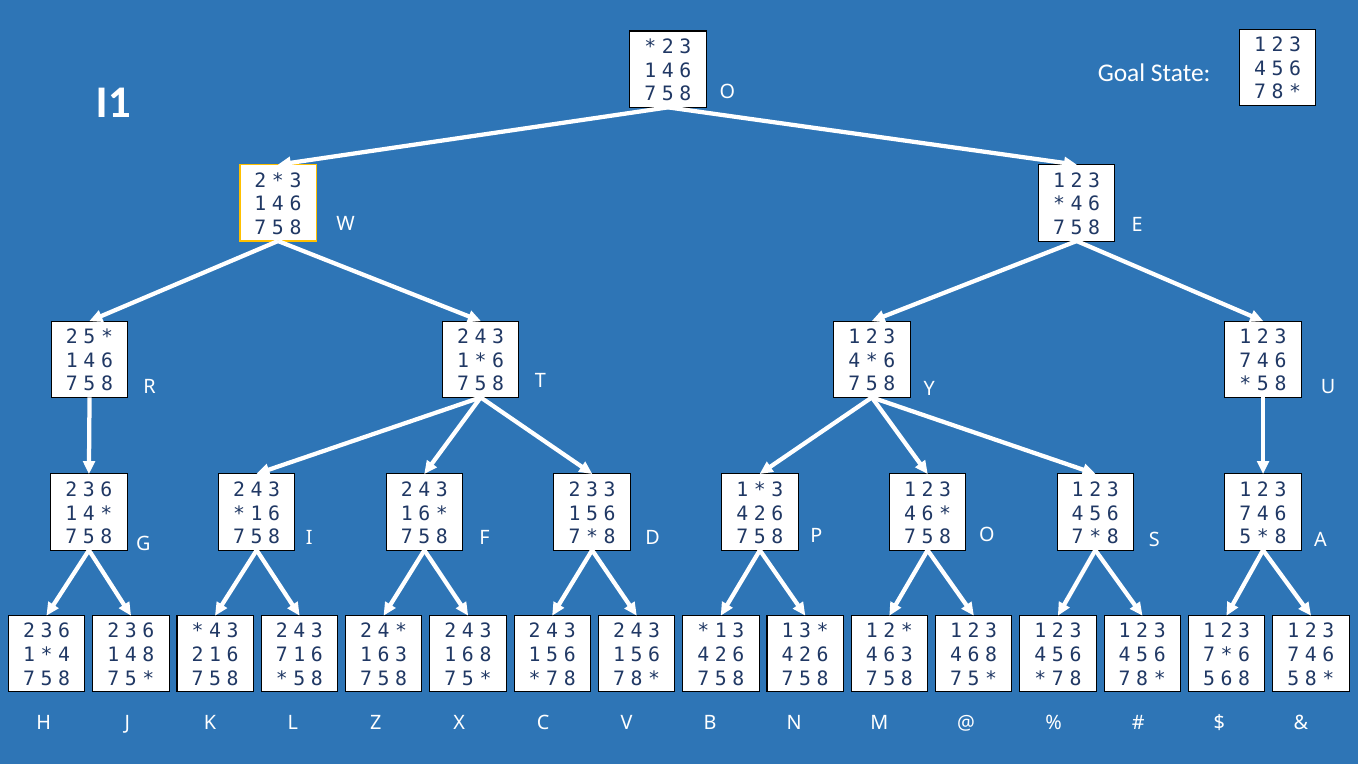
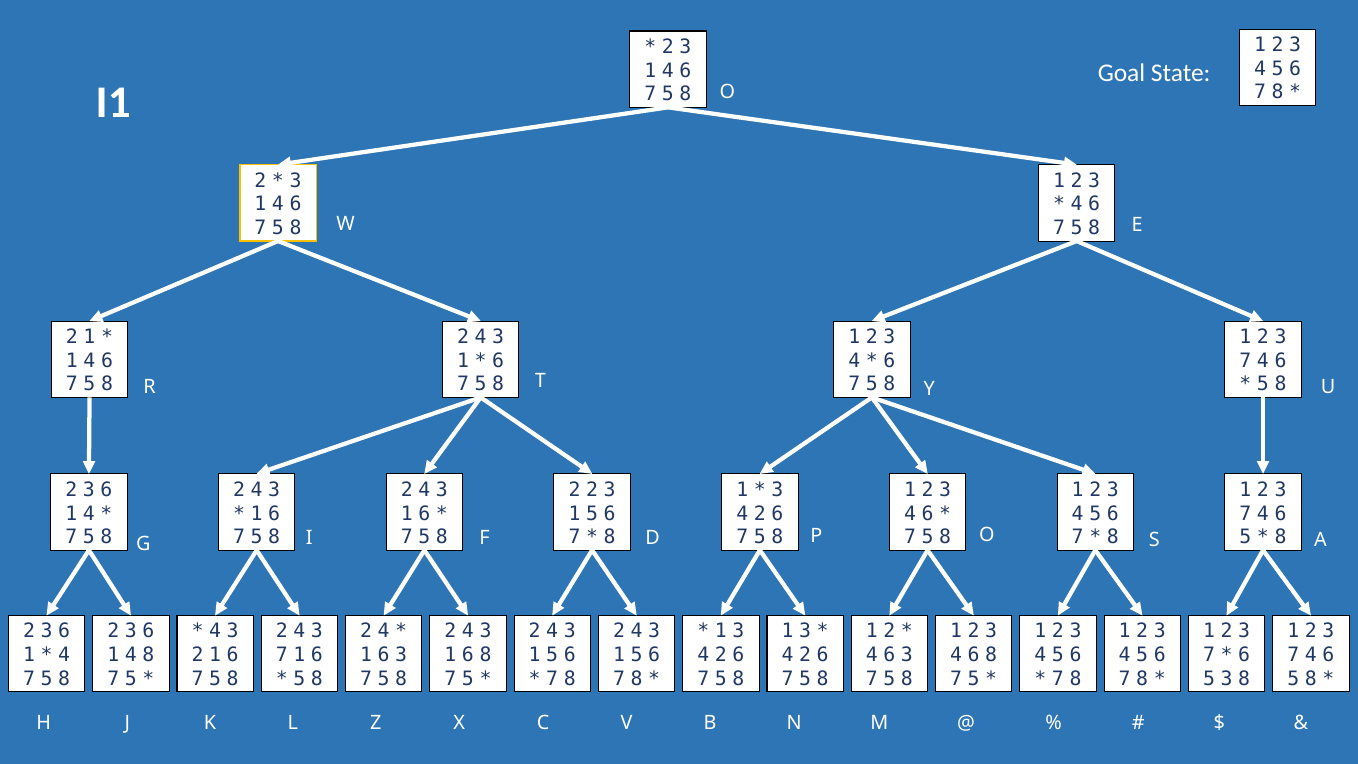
5: 5 -> 1 (89, 337)
3: 3 -> 2 (592, 490)
6: 6 -> 3 (1226, 679)
